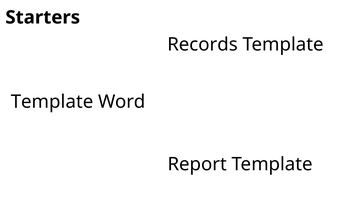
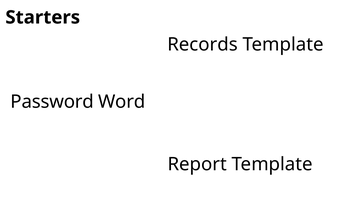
Template: Template -> Password (52, 102)
